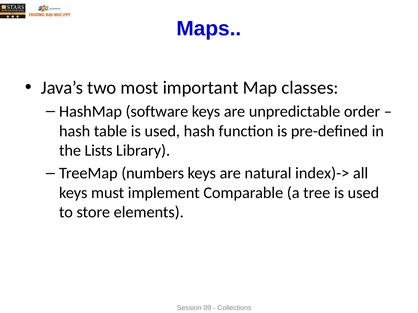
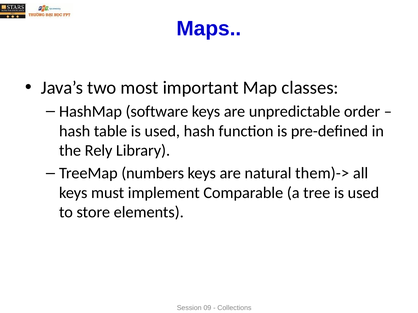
Lists: Lists -> Rely (99, 151)
index)->: index)-> -> them)-> (322, 174)
